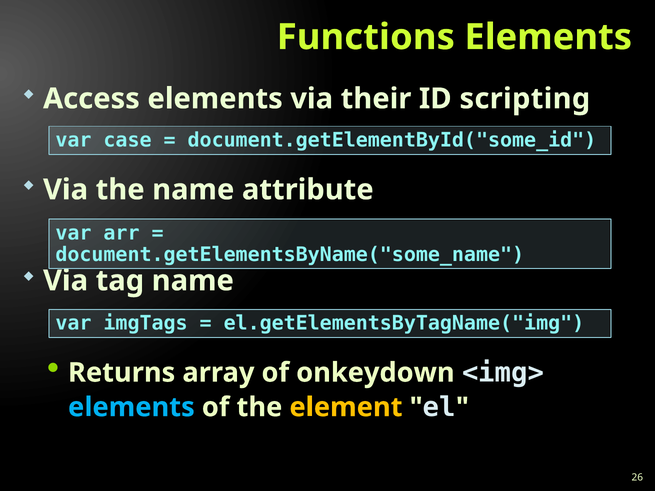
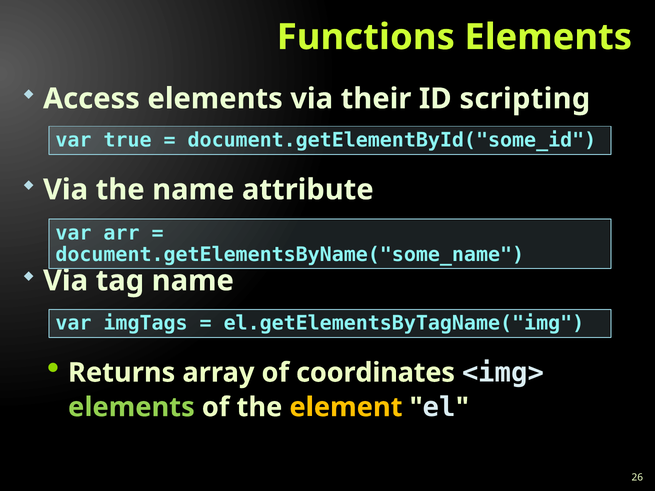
case: case -> true (128, 140)
onkeydown: onkeydown -> coordinates (376, 373)
elements colour: light blue -> light green (131, 407)
